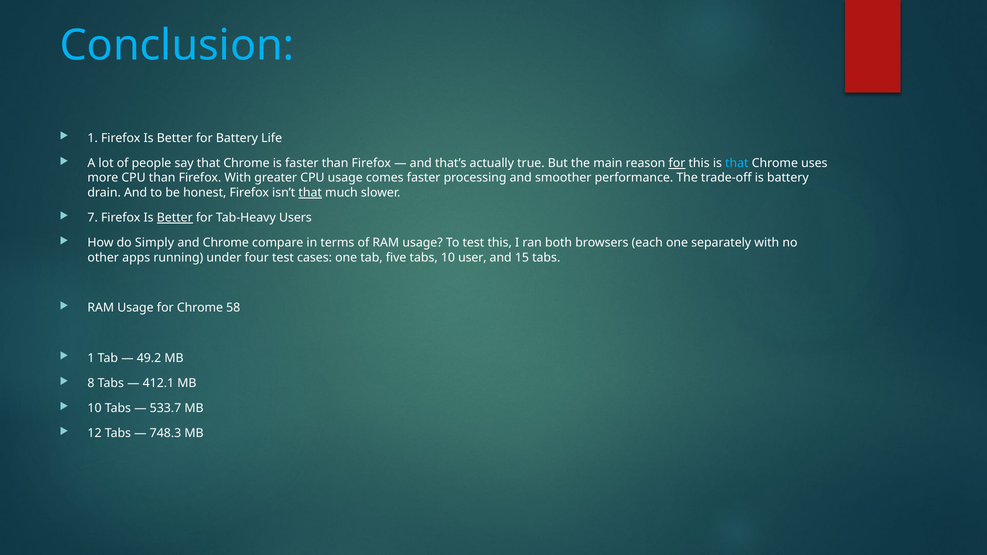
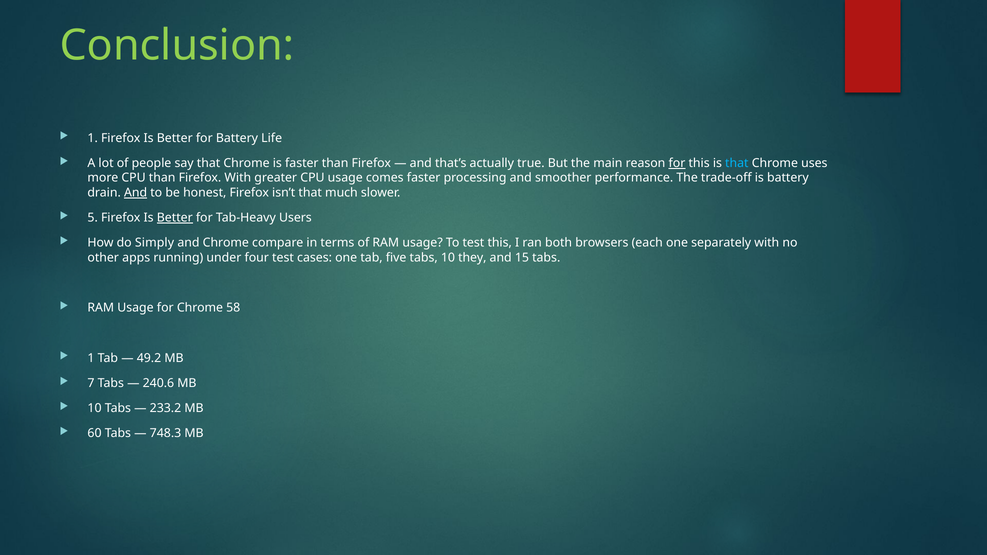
Conclusion colour: light blue -> light green (177, 45)
And underline: none -> present (136, 193)
that underline: present -> none (310, 193)
7: 7 -> 5 (93, 218)
user: user -> they (472, 258)
8: 8 -> 7 (91, 383)
412.1: 412.1 -> 240.6 (158, 383)
533.7: 533.7 -> 233.2 (165, 408)
12: 12 -> 60 (95, 433)
